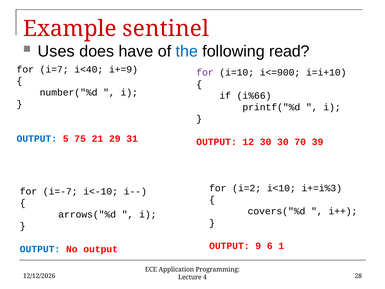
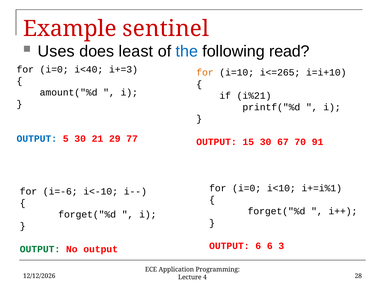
have: have -> least (136, 51)
i=7: i=7 -> i=0 (54, 69)
i+=9: i+=9 -> i+=3 (123, 69)
for colour: purple -> orange (205, 72)
i<=900: i<=900 -> i<=265 (280, 72)
number("%d: number("%d -> amount("%d (69, 92)
i%66: i%66 -> i%21 (254, 96)
5 75: 75 -> 30 (80, 139)
31: 31 -> 77 (132, 139)
12: 12 -> 15 (248, 142)
30 30: 30 -> 67 (283, 142)
39: 39 -> 91 (318, 142)
i=2: i=2 -> i=0 (247, 188)
i+=i%3: i+=i%3 -> i+=i%1 (322, 188)
i=-7: i=-7 -> i=-6 (60, 191)
covers("%d: covers("%d -> forget("%d (277, 211)
arrows("%d: arrows("%d -> forget("%d (87, 214)
OUTPUT 9: 9 -> 6 (258, 246)
1: 1 -> 3 (281, 246)
OUTPUT colour: blue -> green (40, 249)
